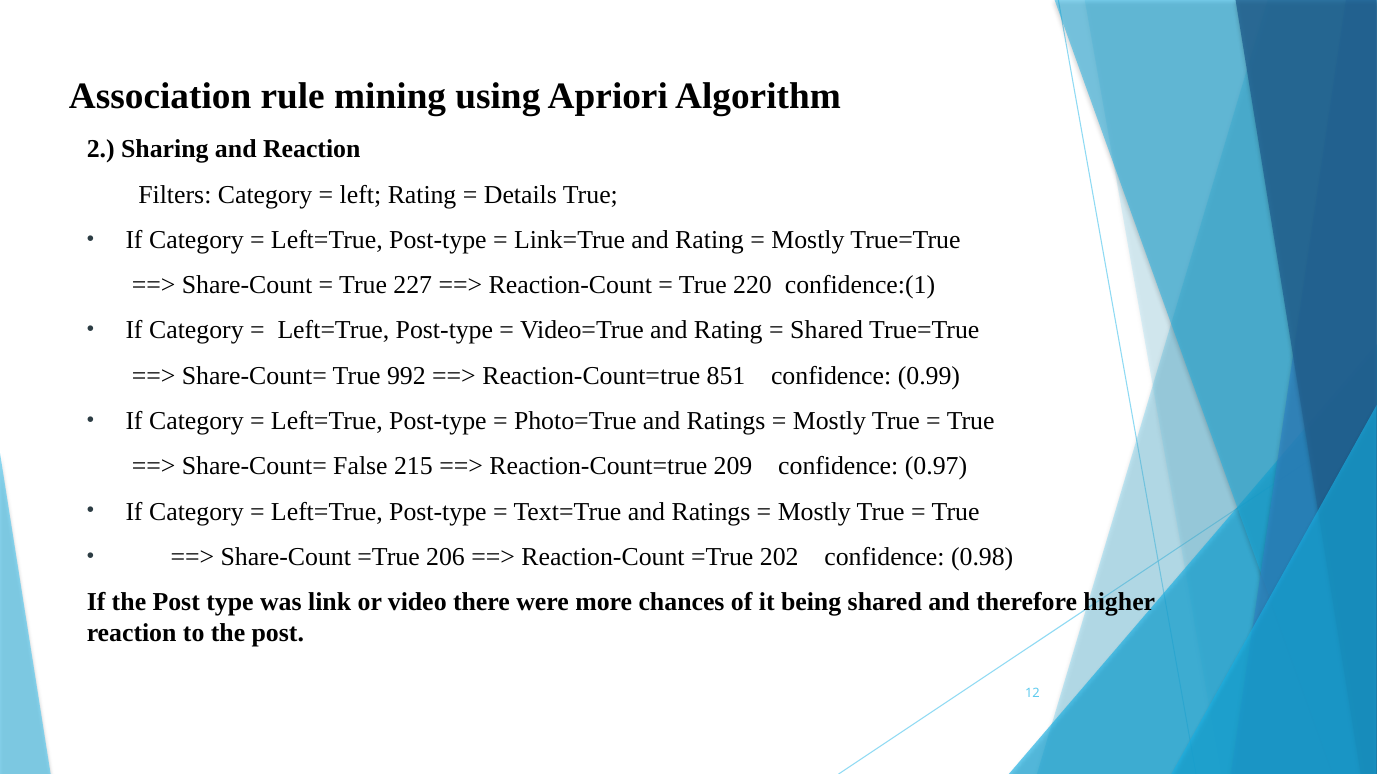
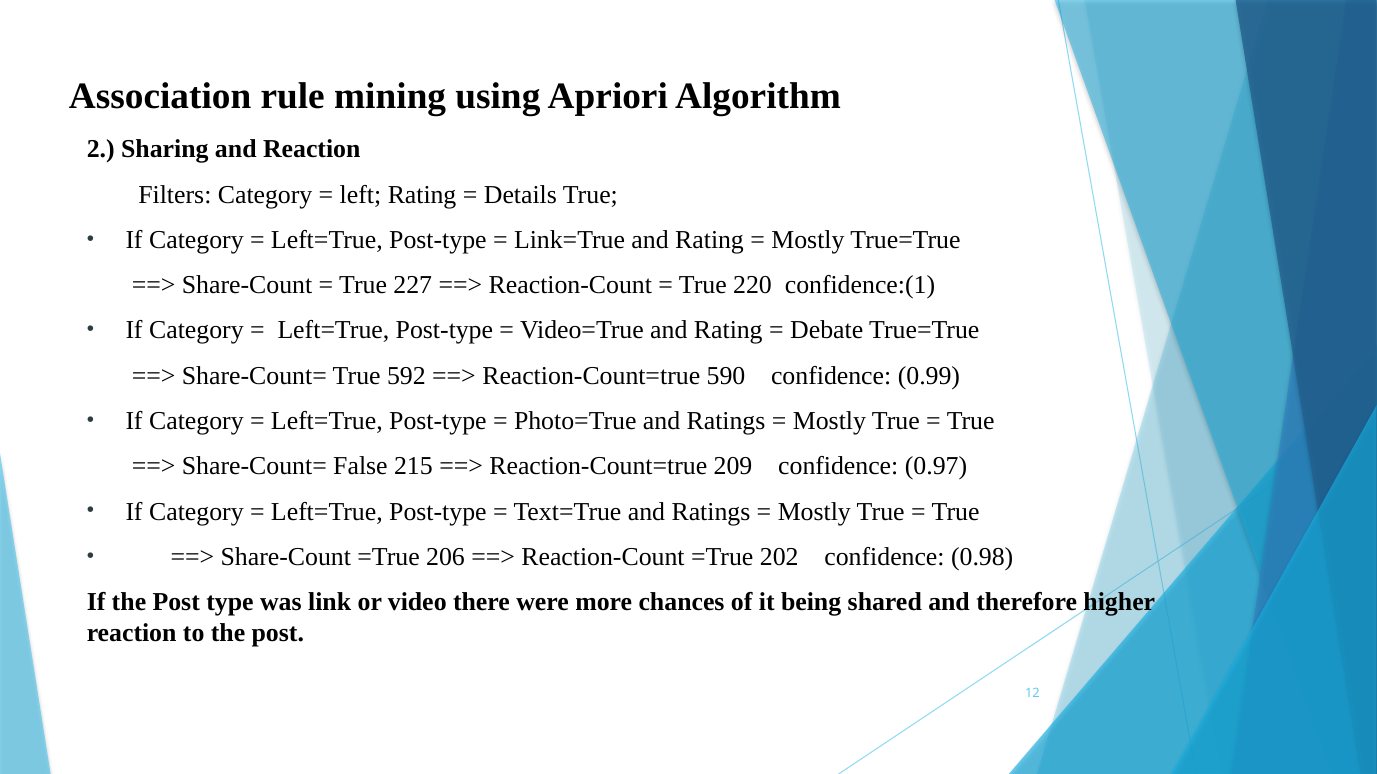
Shared: Shared -> Debate (827, 331)
992: 992 -> 592 (406, 376)
851: 851 -> 590 (726, 376)
